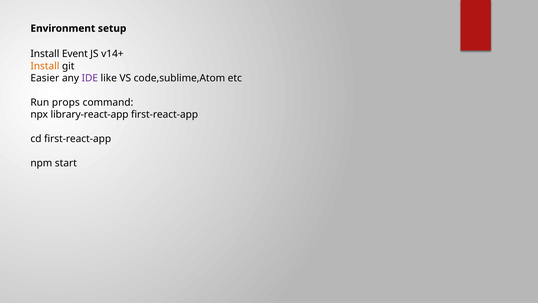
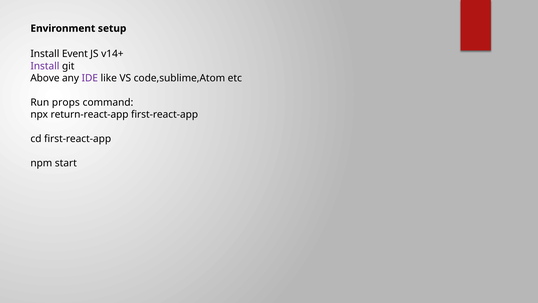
Install colour: orange -> purple (45, 66)
Easier: Easier -> Above (45, 78)
library-react-app: library-react-app -> return-react-app (90, 114)
